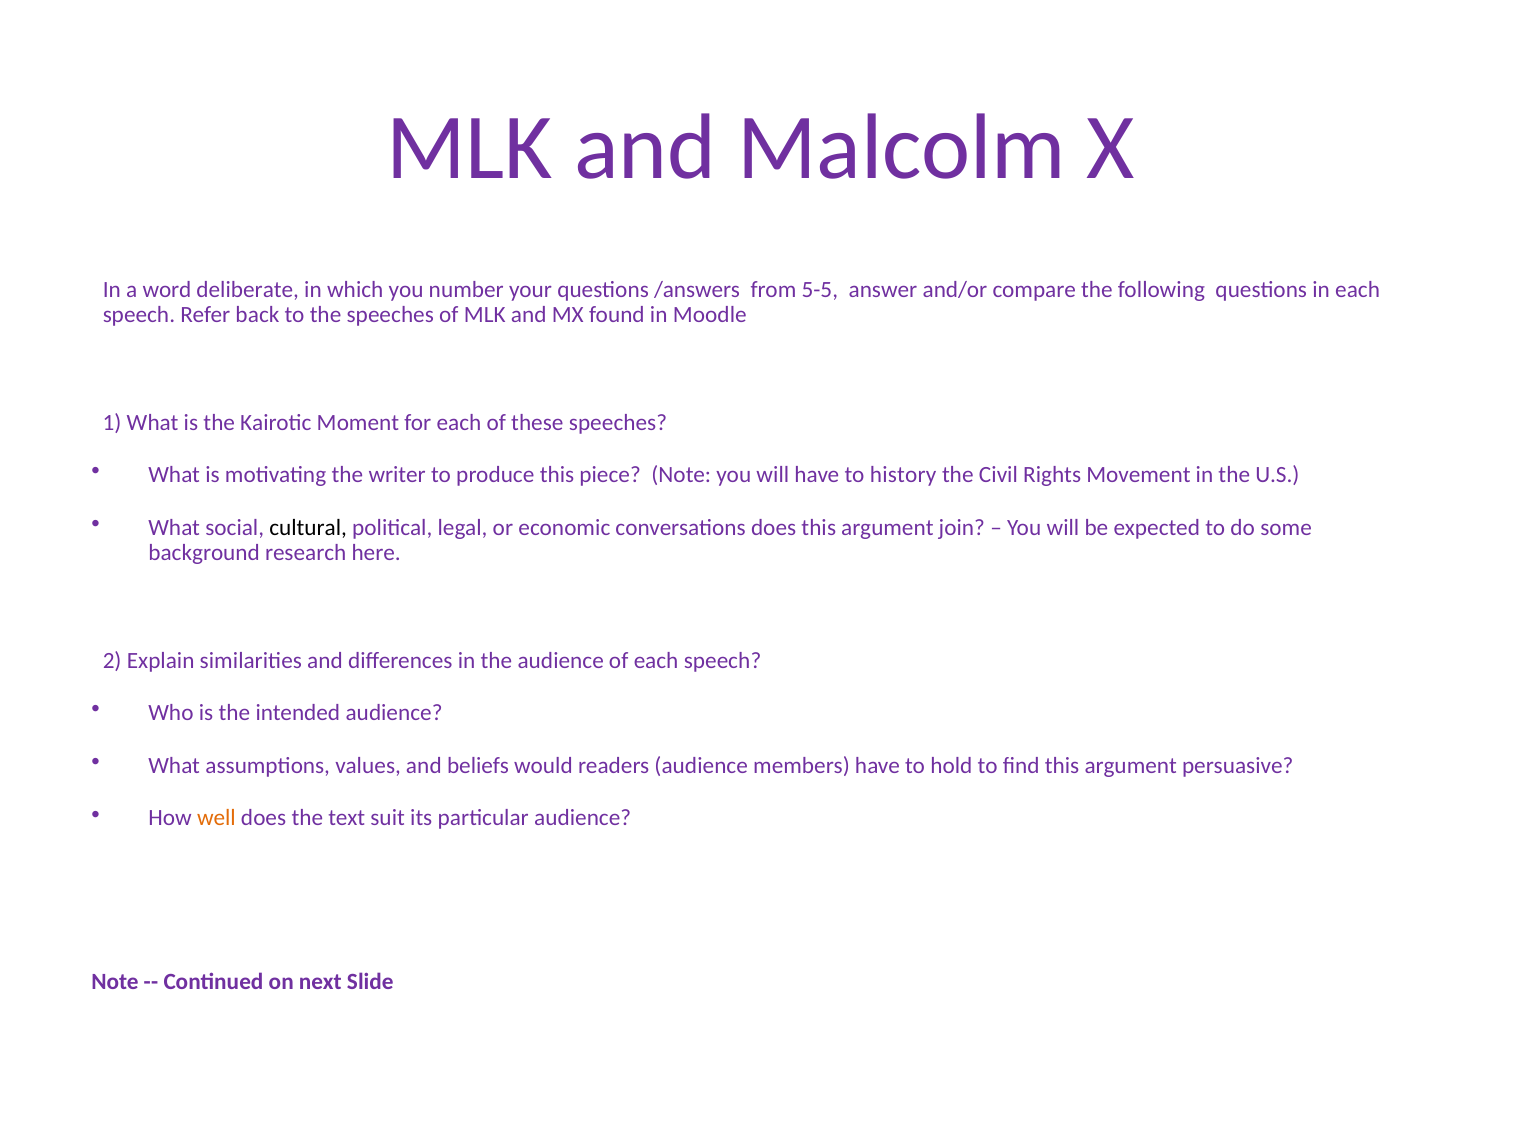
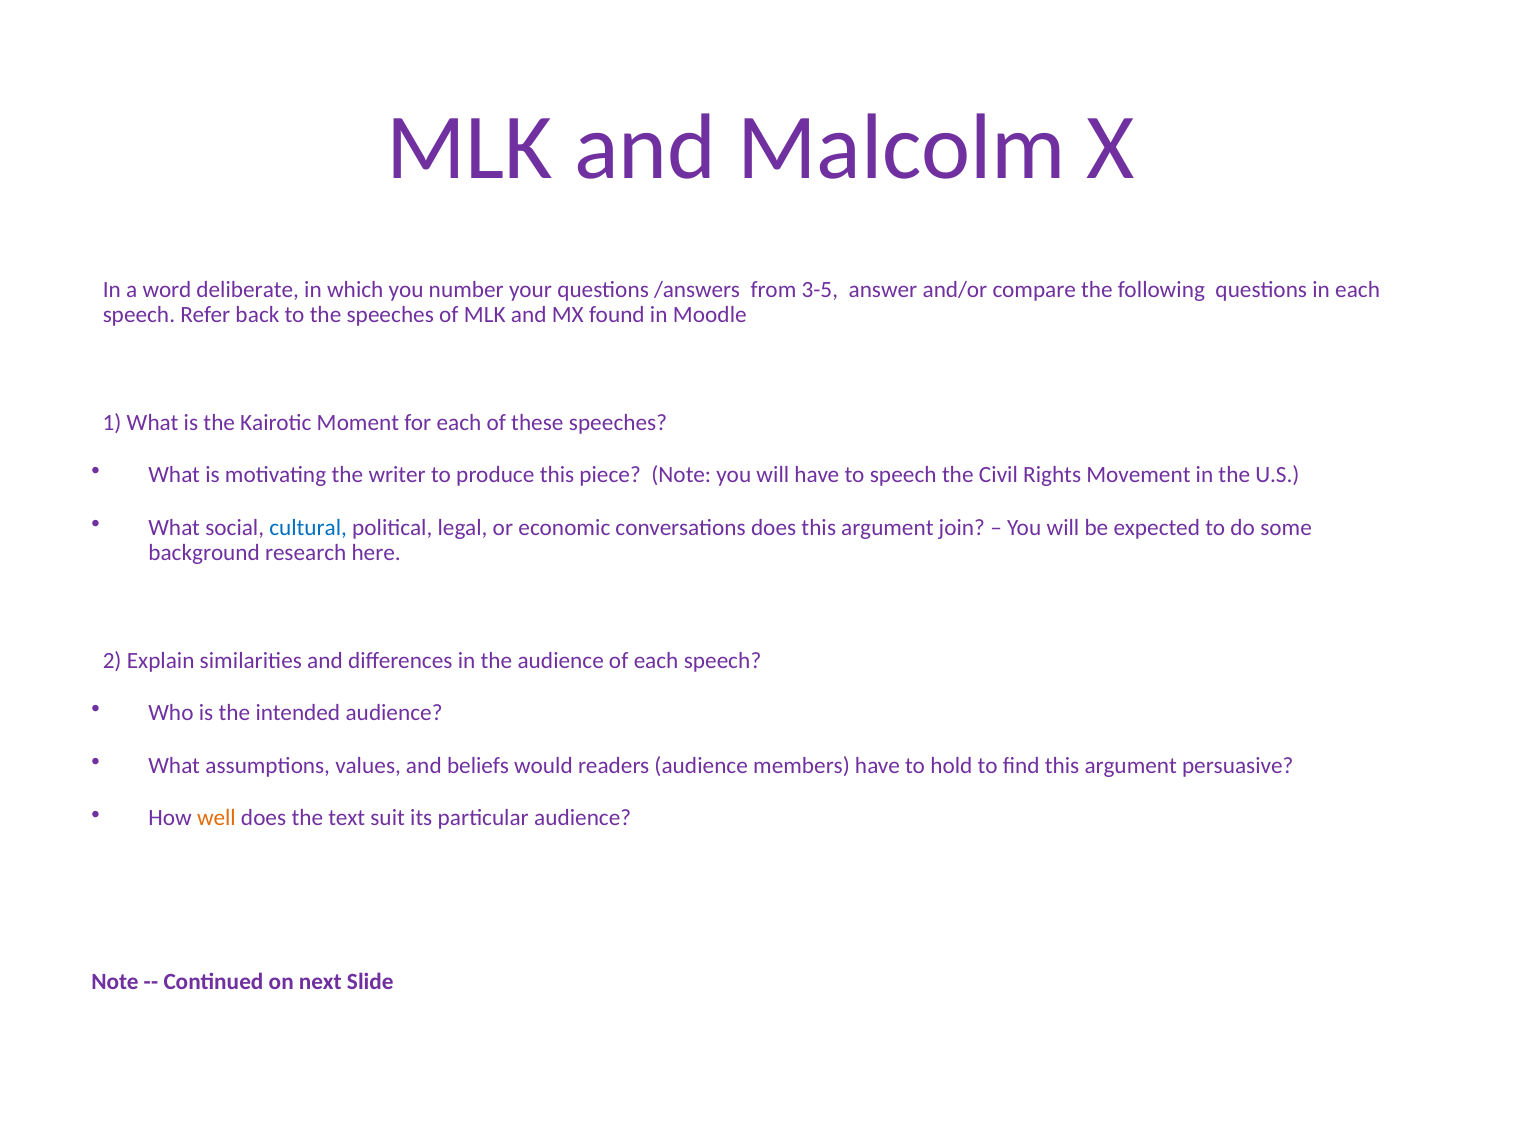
5-5: 5-5 -> 3-5 (820, 290)
to history: history -> speech (903, 475)
cultural colour: black -> blue (308, 527)
